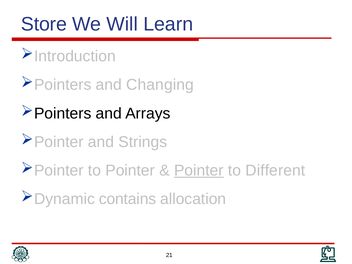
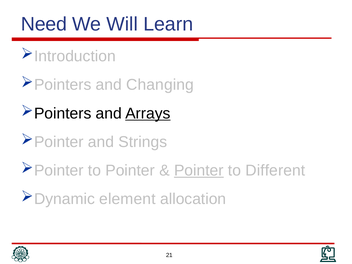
Store: Store -> Need (44, 24)
Arrays underline: none -> present (148, 113)
contains: contains -> element (127, 199)
